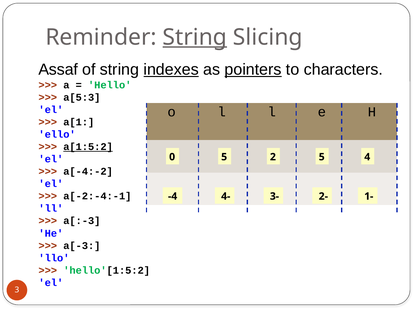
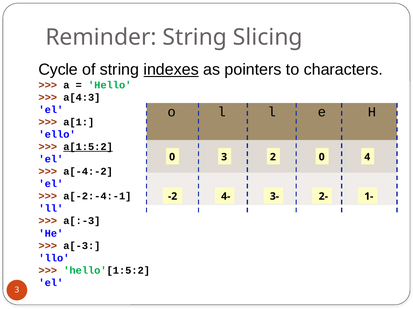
String underline: present -> none (195, 37)
Assaf: Assaf -> Cycle (58, 70)
pointers underline: present -> none (253, 70)
a[5:3: a[5:3 -> a[4:3 (82, 98)
0 5: 5 -> 3 (224, 157)
2 5: 5 -> 0 (322, 157)
-4: -4 -> -2 (173, 197)
